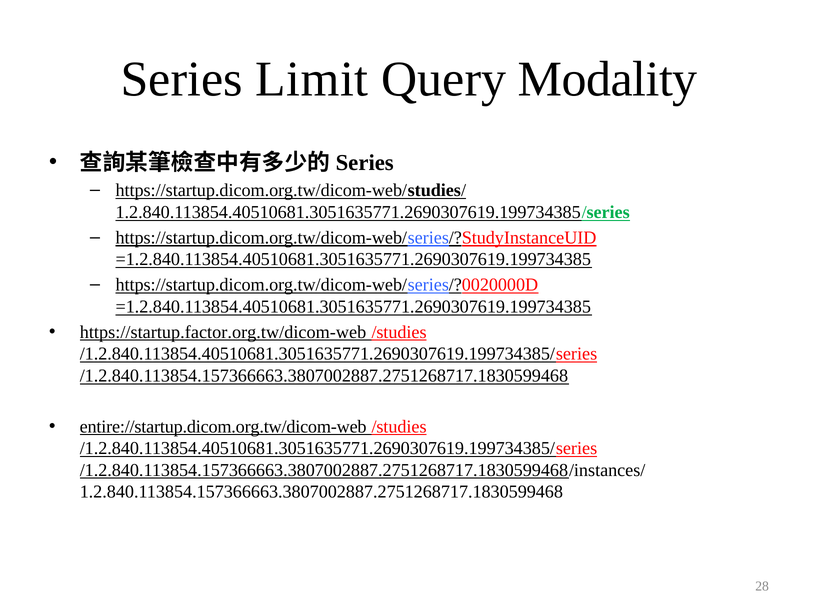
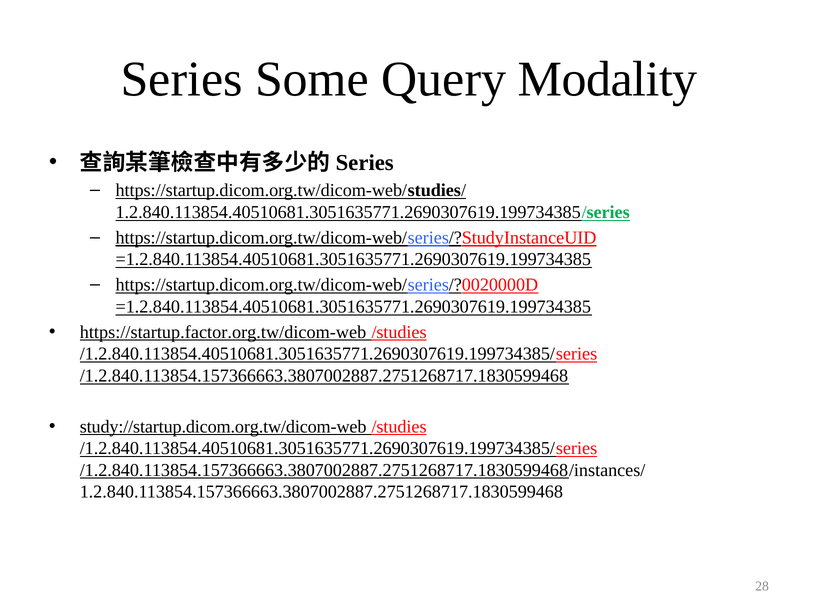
Limit: Limit -> Some (312, 79)
entire://startup.dicom.org.tw/dicom-web: entire://startup.dicom.org.tw/dicom-web -> study://startup.dicom.org.tw/dicom-web (223, 426)
